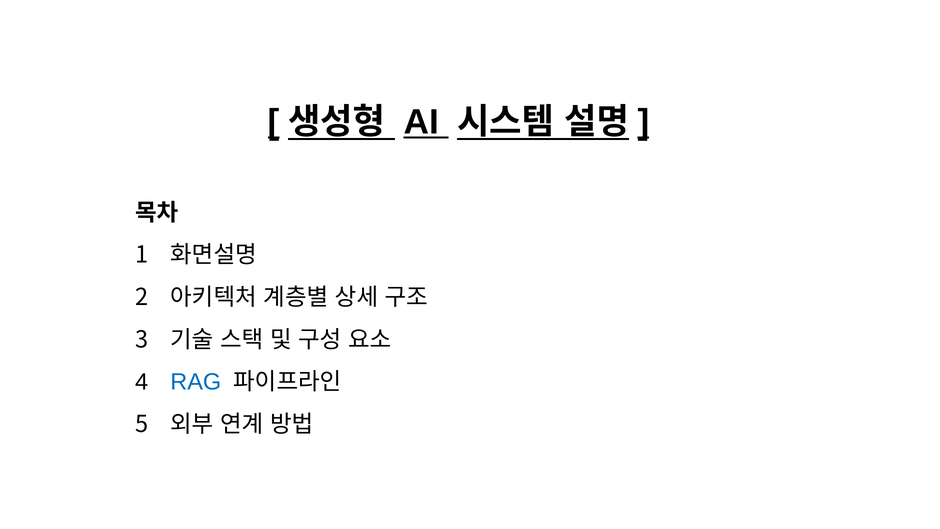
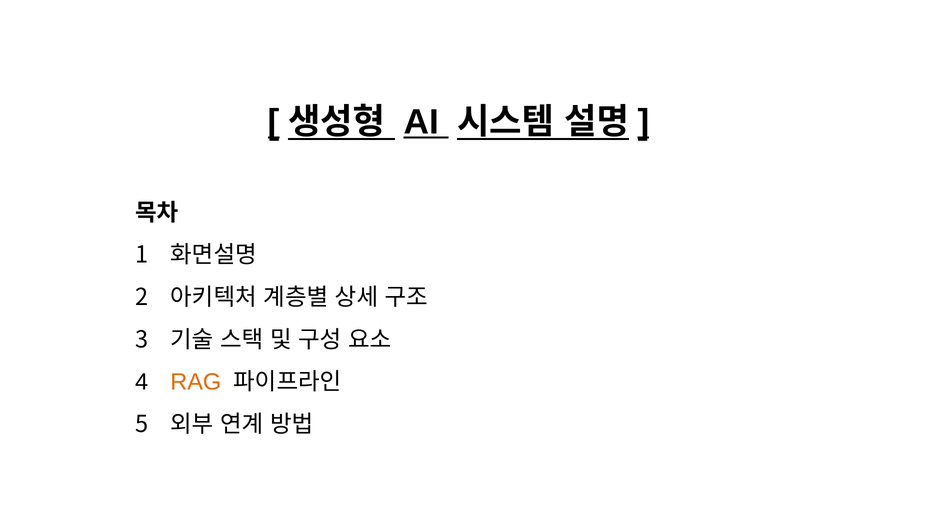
RAG colour: blue -> orange (196, 382)
